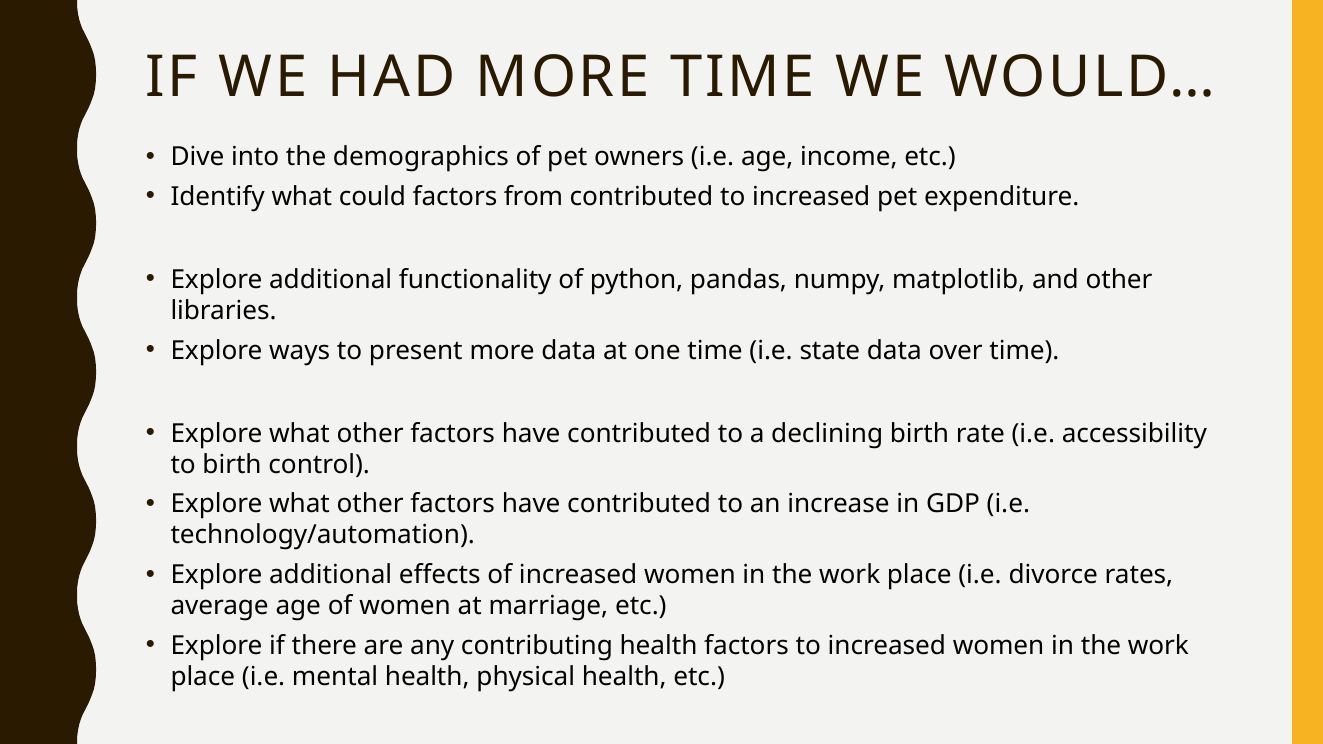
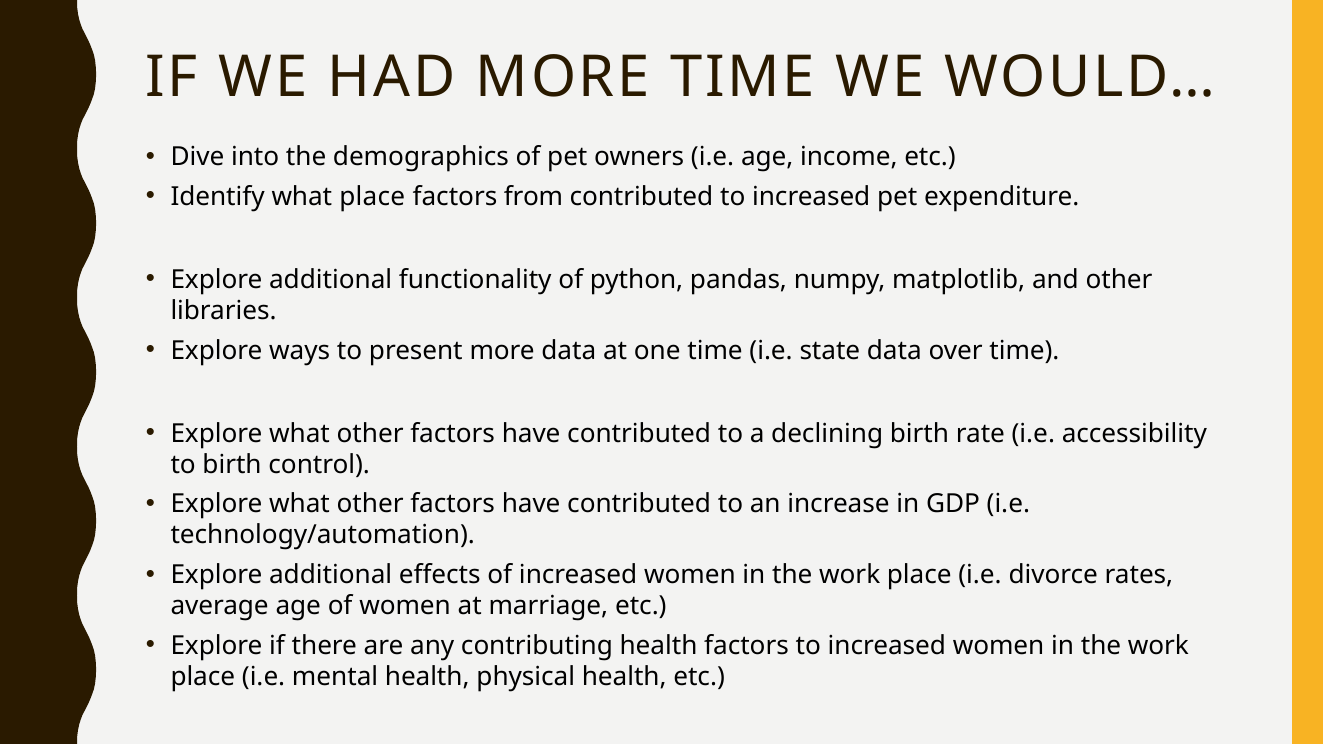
what could: could -> place (372, 197)
